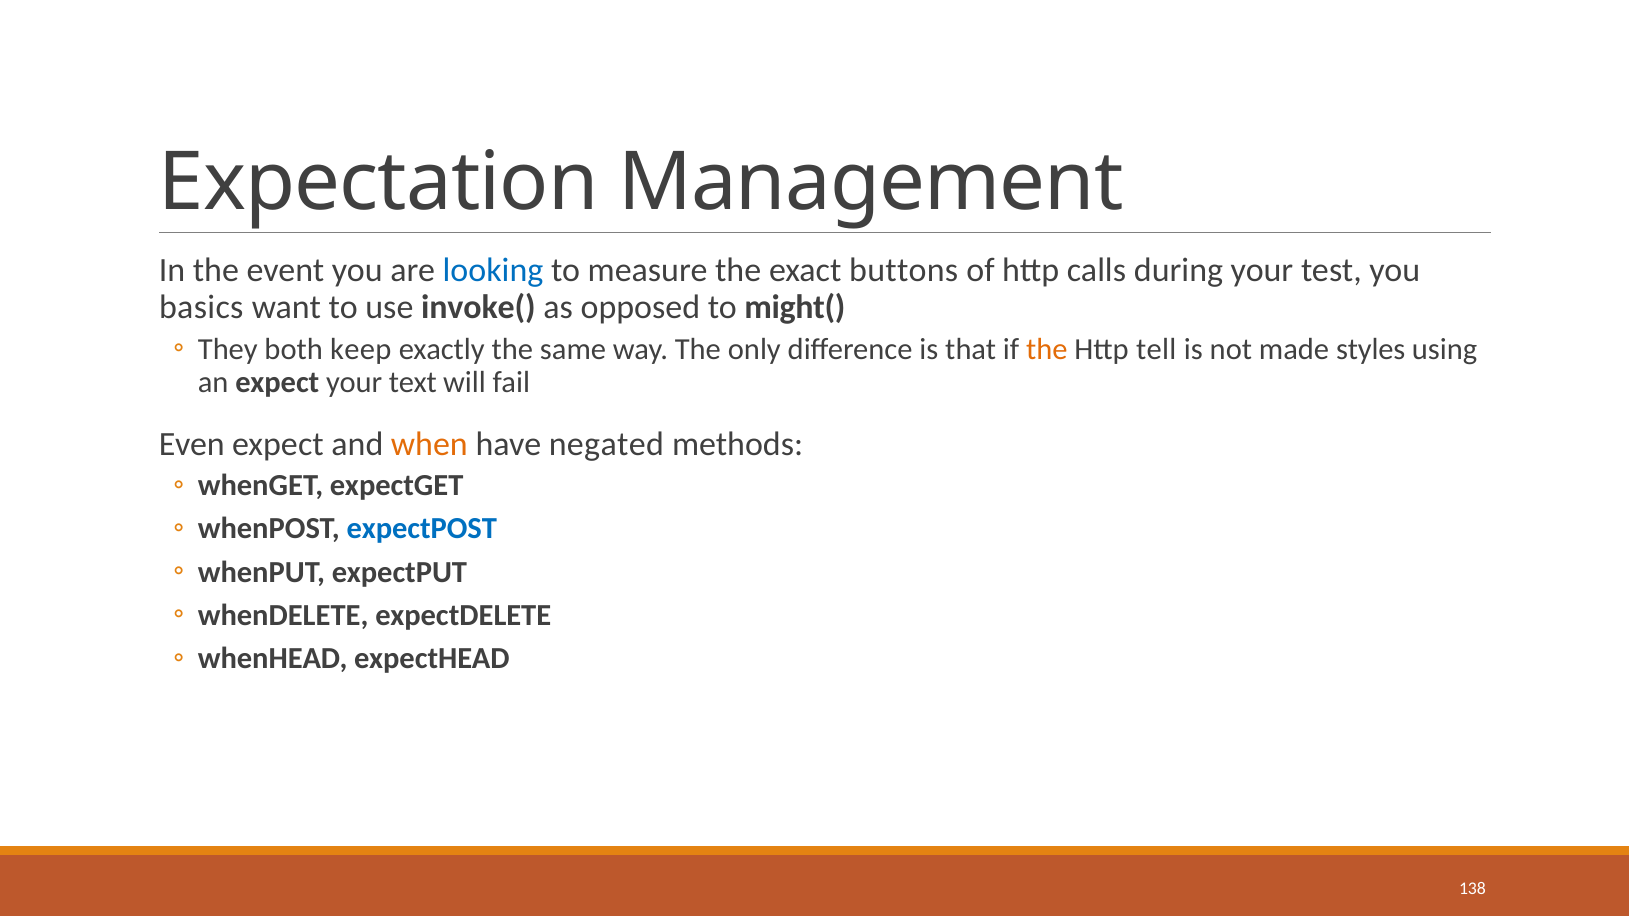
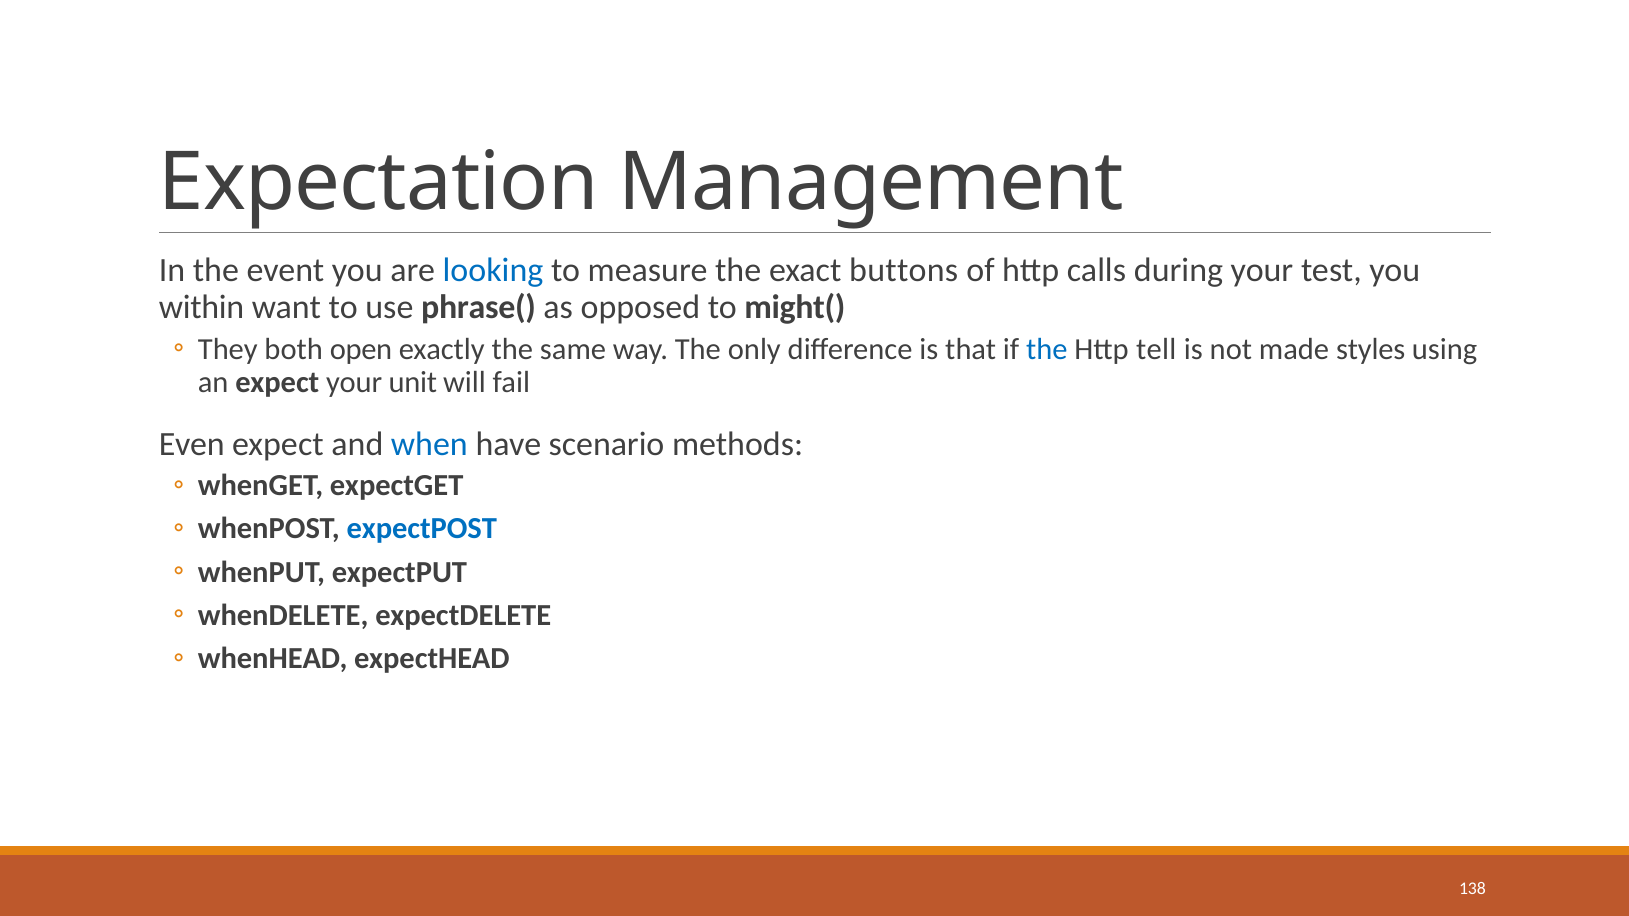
basics: basics -> within (202, 308)
invoke(: invoke( -> phrase( (479, 308)
keep: keep -> open (361, 349)
the colour: orange -> blue (1047, 349)
text: text -> unit (413, 382)
when colour: orange -> blue (429, 444)
negated: negated -> scenario (607, 444)
